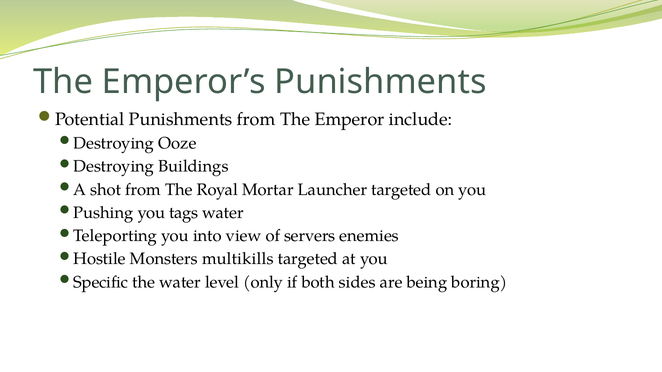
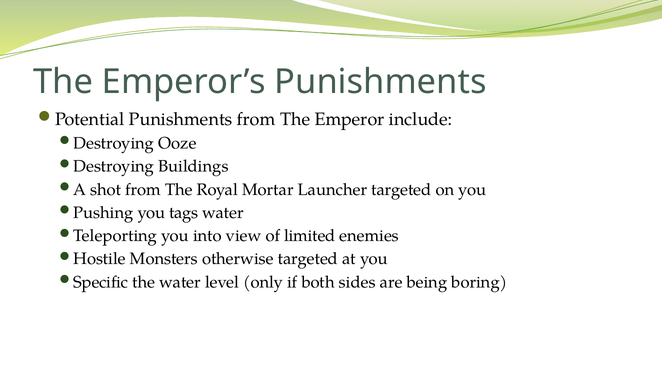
servers: servers -> limited (310, 236)
multikills: multikills -> otherwise (238, 259)
